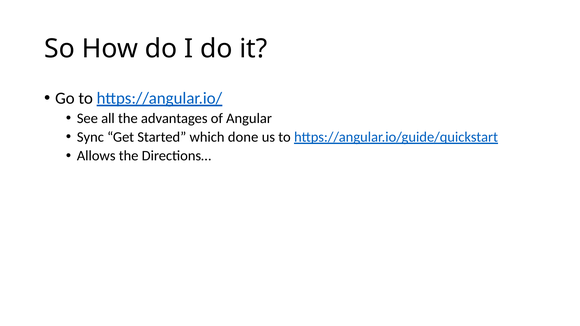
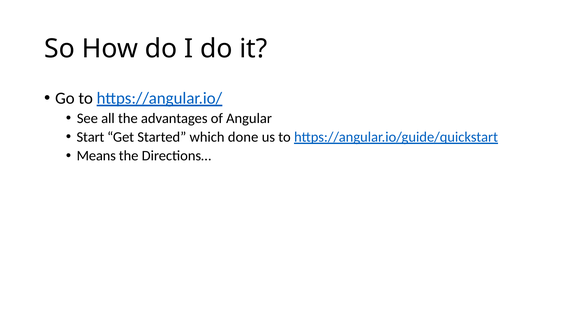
Sync: Sync -> Start (90, 137)
Allows: Allows -> Means (96, 156)
